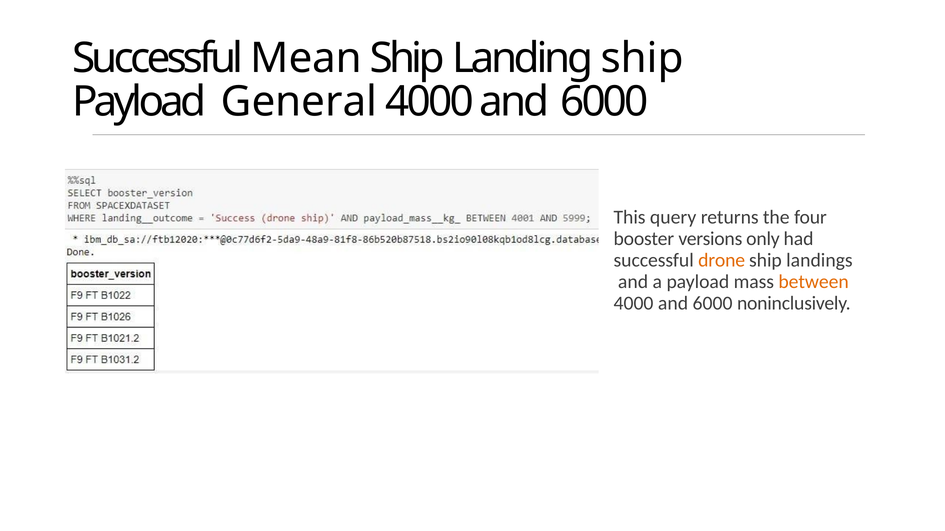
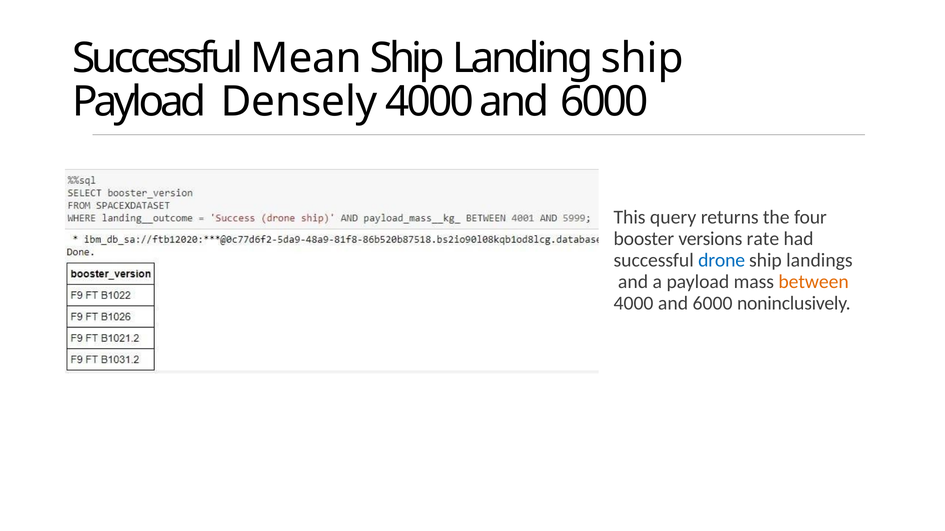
General: General -> Densely (299, 102)
only: only -> rate (763, 239)
drone colour: orange -> blue (722, 261)
